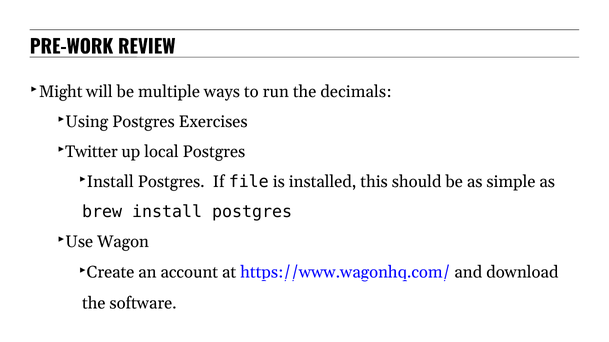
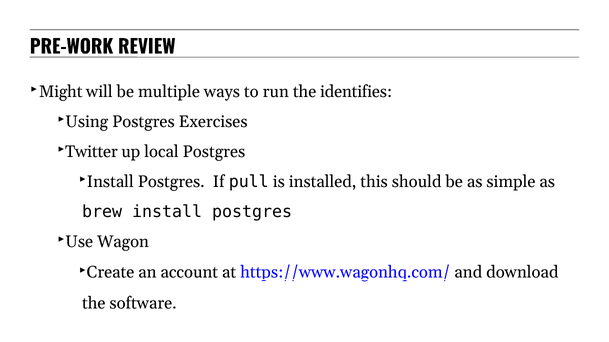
decimals: decimals -> identifies (356, 92)
file: file -> pull (249, 182)
